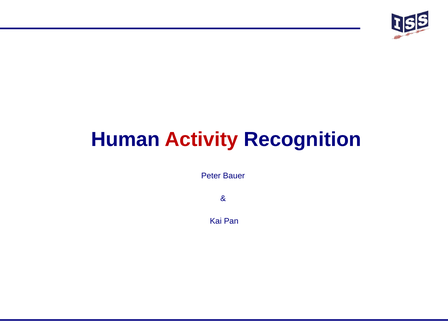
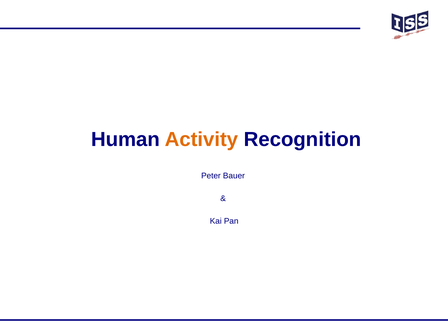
Activity colour: red -> orange (202, 139)
